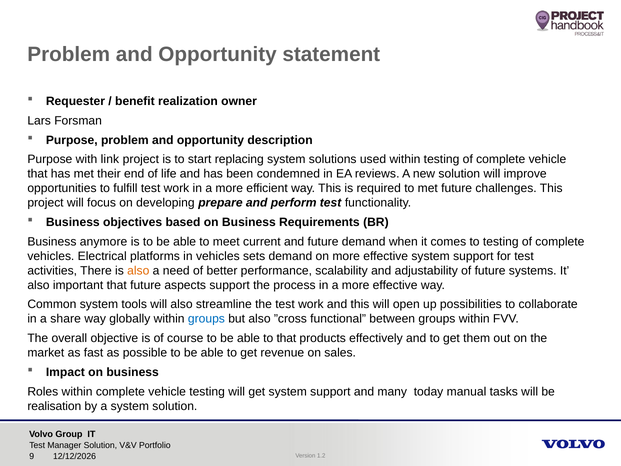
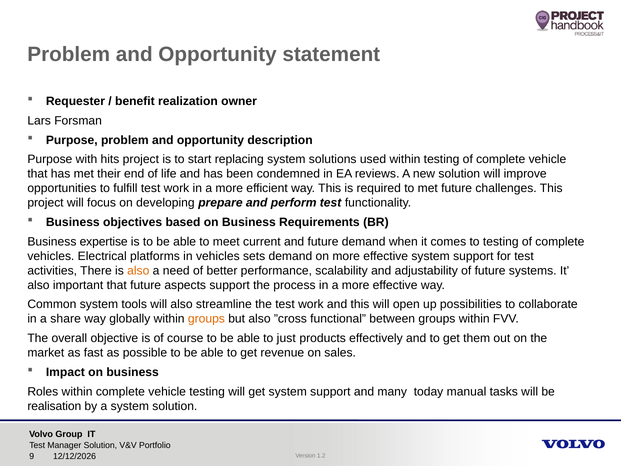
link: link -> hits (110, 159)
anymore: anymore -> expertise (104, 242)
groups colour: blue -> orange (206, 319)
to that: that -> just (286, 338)
